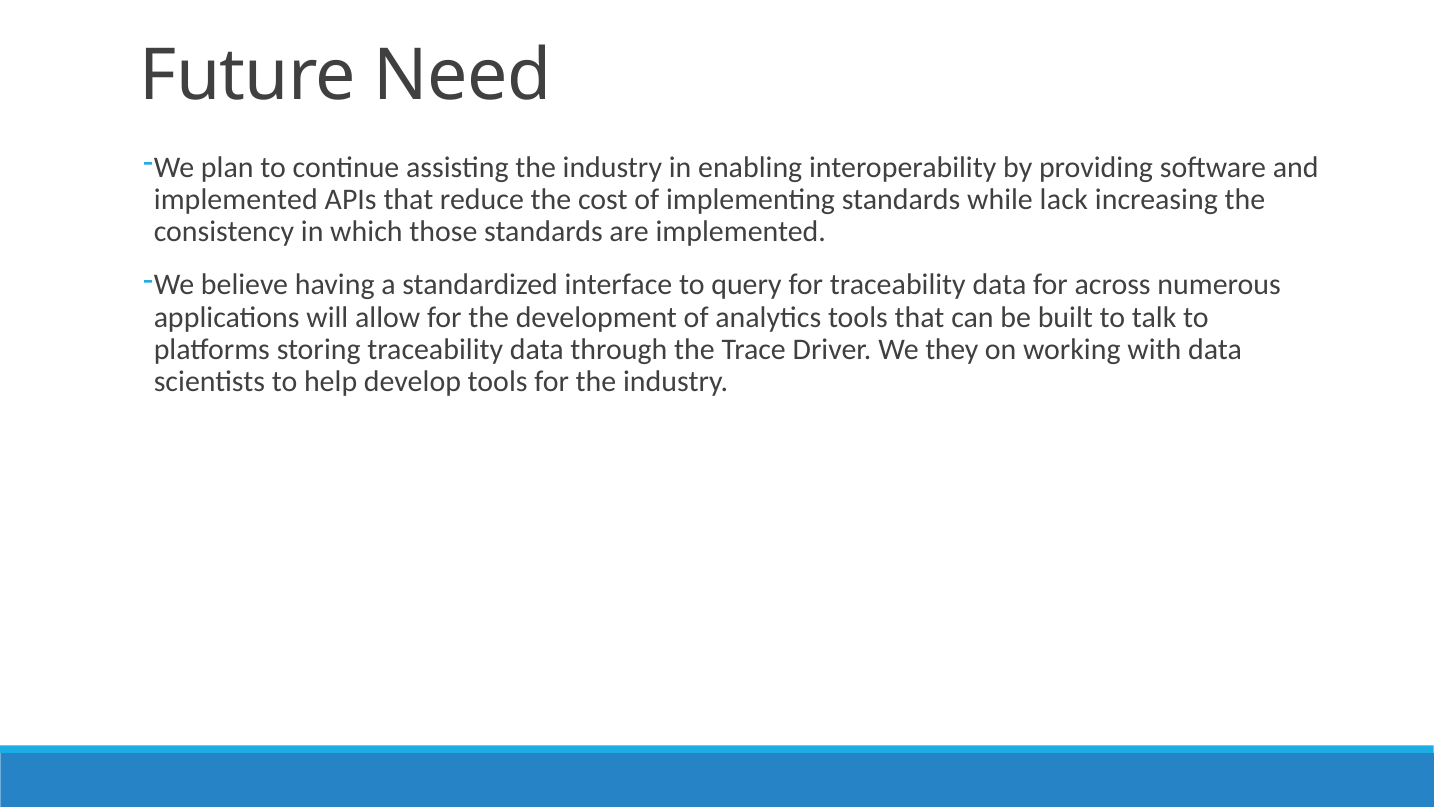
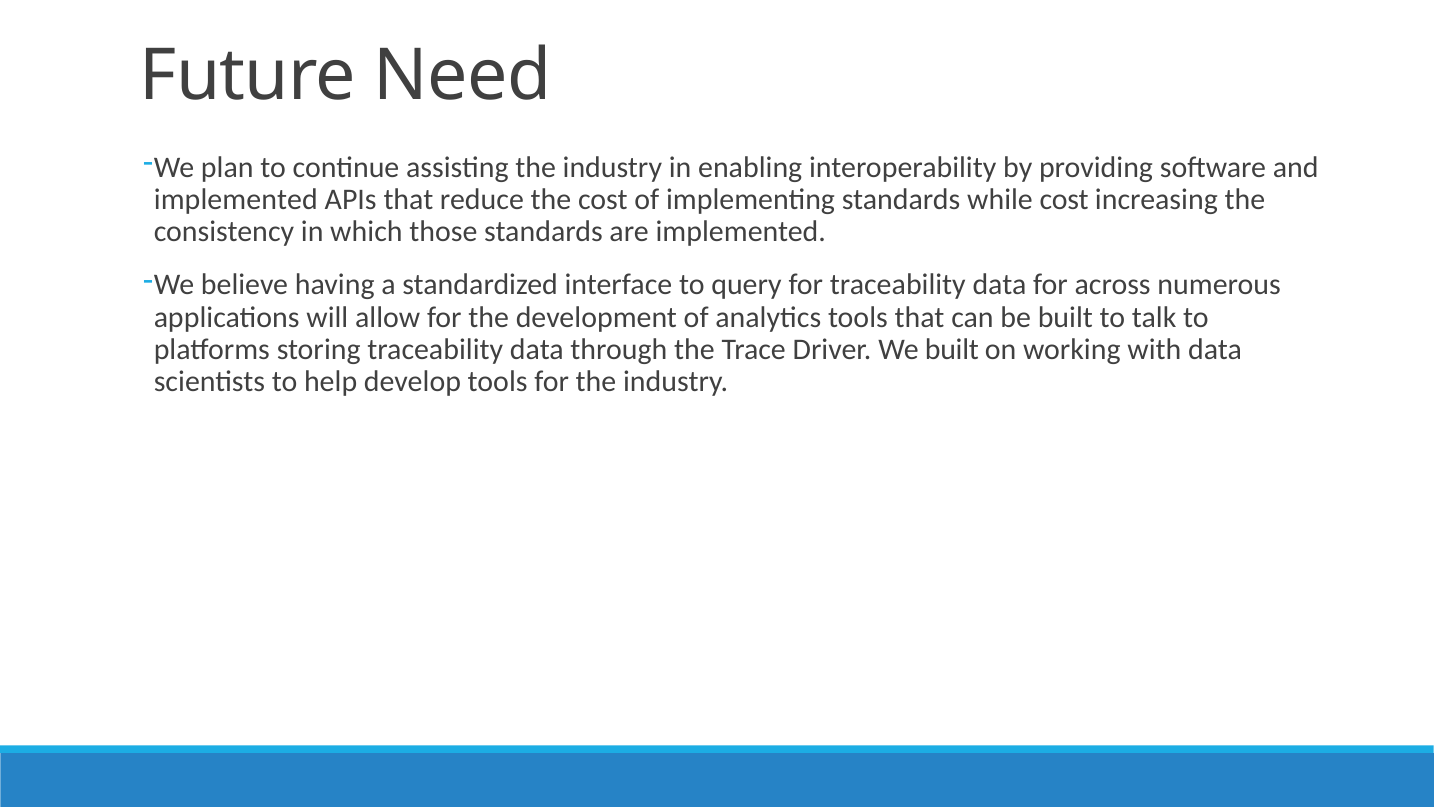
while lack: lack -> cost (1064, 199)
We they: they -> built (952, 350)
